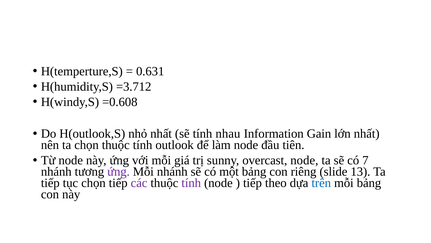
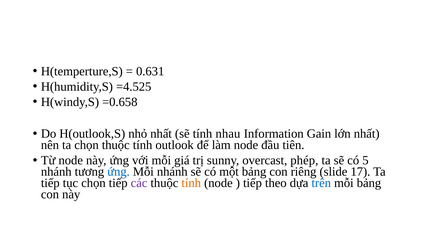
=3.712: =3.712 -> =4.525 (134, 86)
=0.608: =0.608 -> =0.658 (120, 102)
overcast node: node -> phép (304, 160)
7: 7 -> 5 (365, 160)
ứng colour: purple -> blue (119, 171)
13: 13 -> 17 (360, 171)
tính colour: purple -> orange (191, 183)
